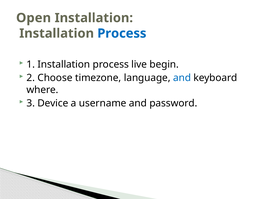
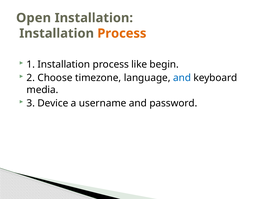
Process colour: blue -> orange (122, 33)
live: live -> like (139, 65)
where: where -> media (42, 90)
